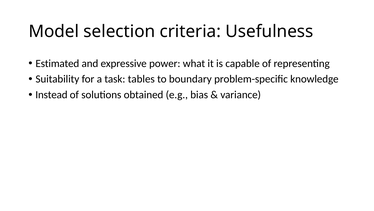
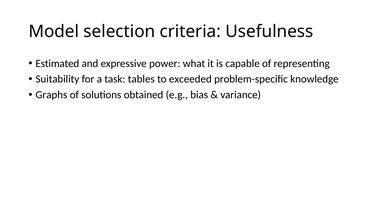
boundary: boundary -> exceeded (190, 79)
Instead: Instead -> Graphs (51, 95)
